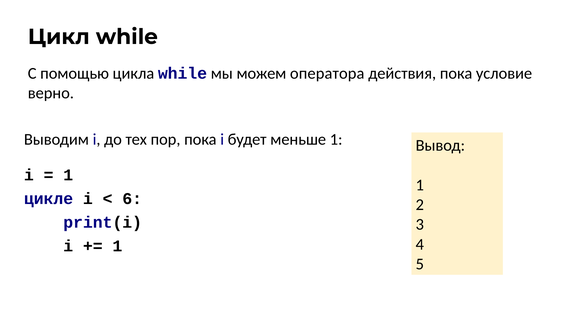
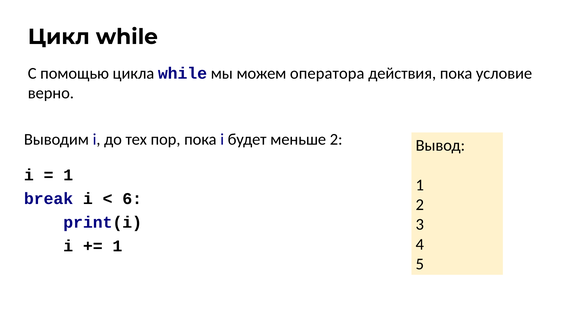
меньше 1: 1 -> 2 (336, 139)
цикле: цикле -> break (49, 199)
